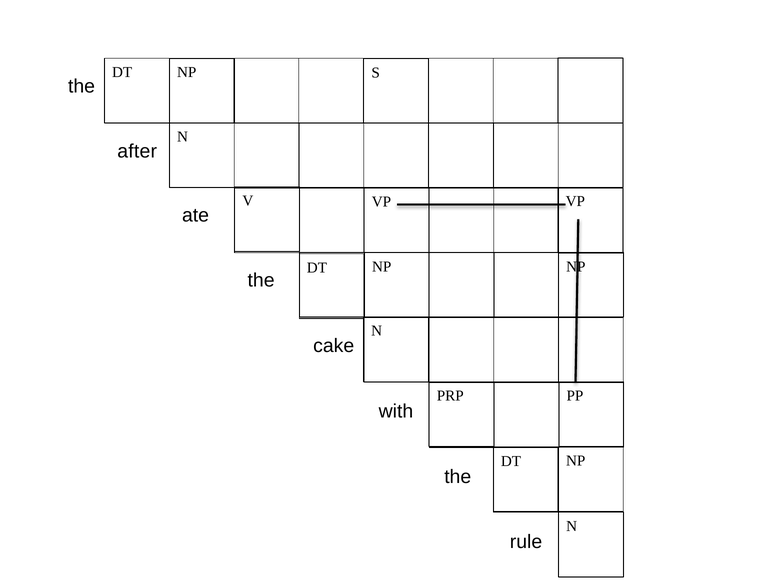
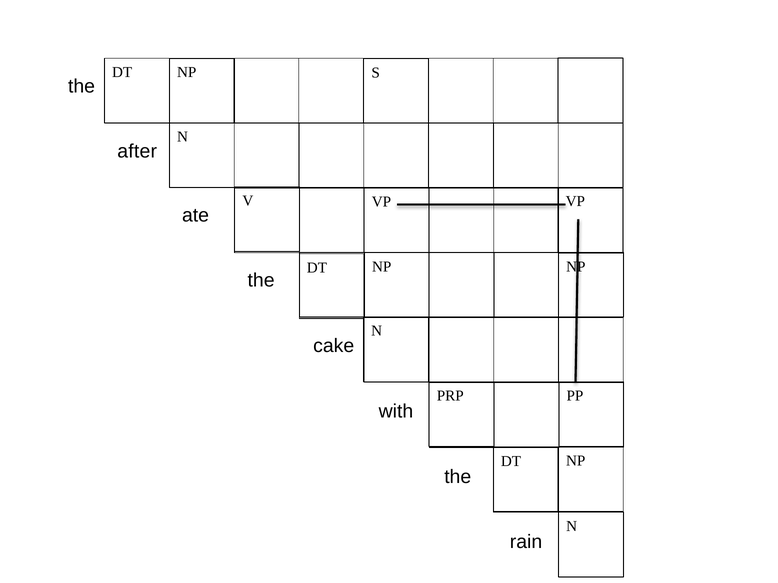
rule: rule -> rain (526, 543)
